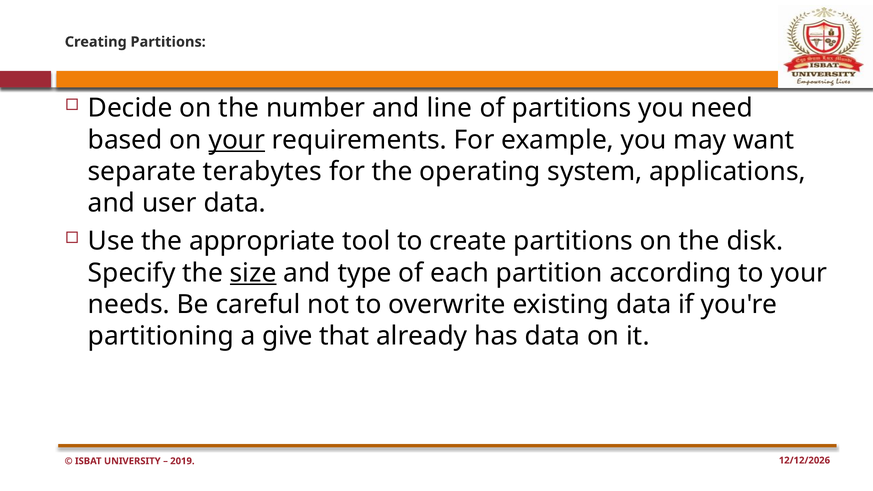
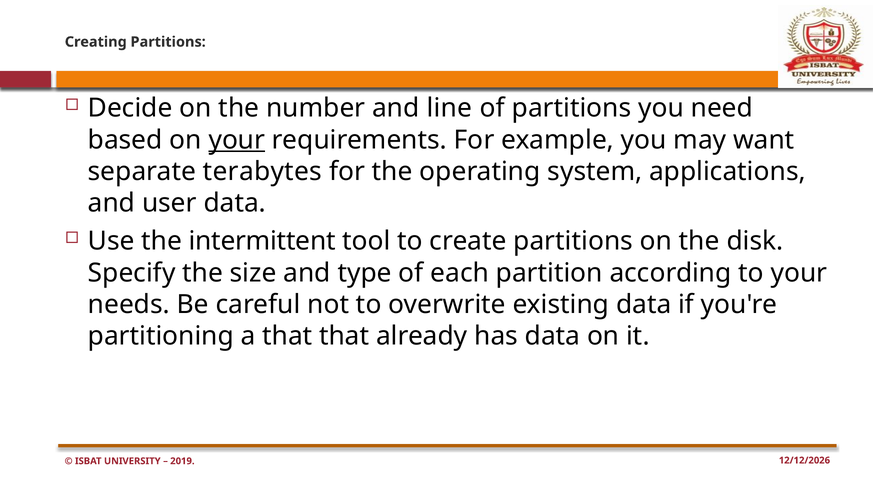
appropriate: appropriate -> intermittent (262, 241)
size underline: present -> none (253, 273)
a give: give -> that (287, 336)
